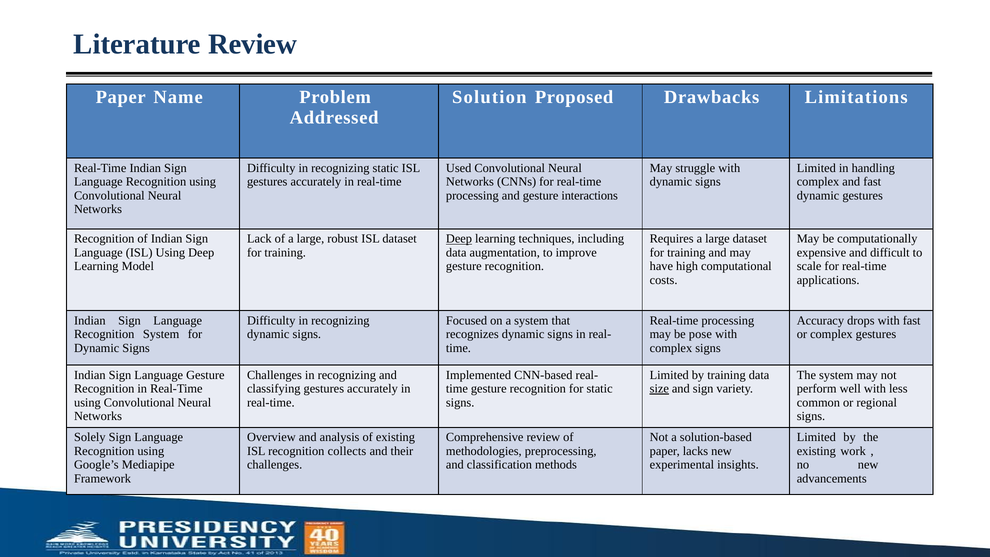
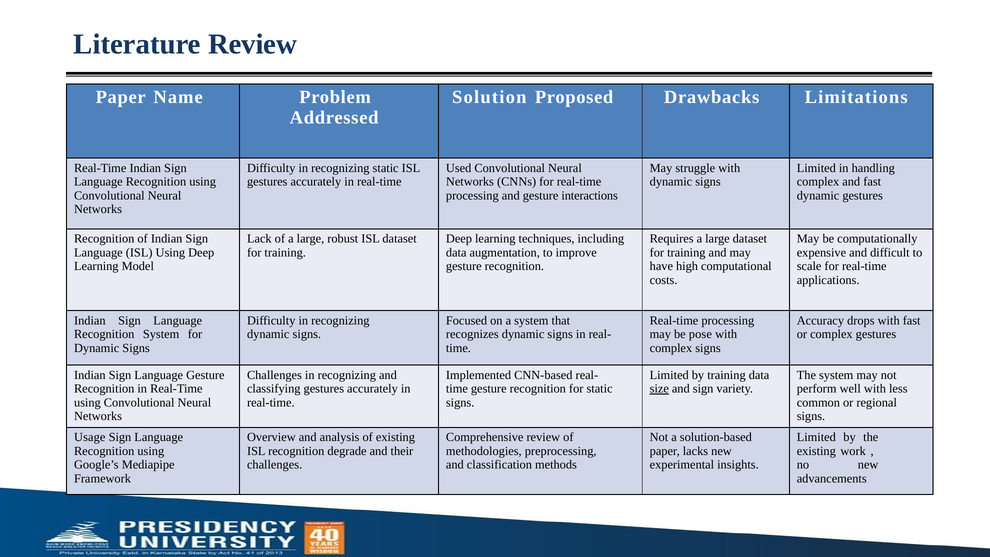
Deep underline: present -> none (459, 239)
Solely: Solely -> Usage (90, 437)
collects: collects -> degrade (347, 451)
